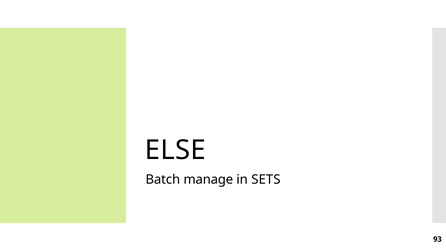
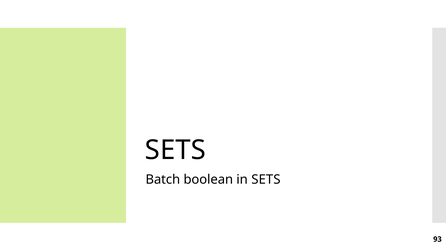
ELSE: ELSE -> SETS (175, 150)
manage: manage -> boolean (208, 180)
